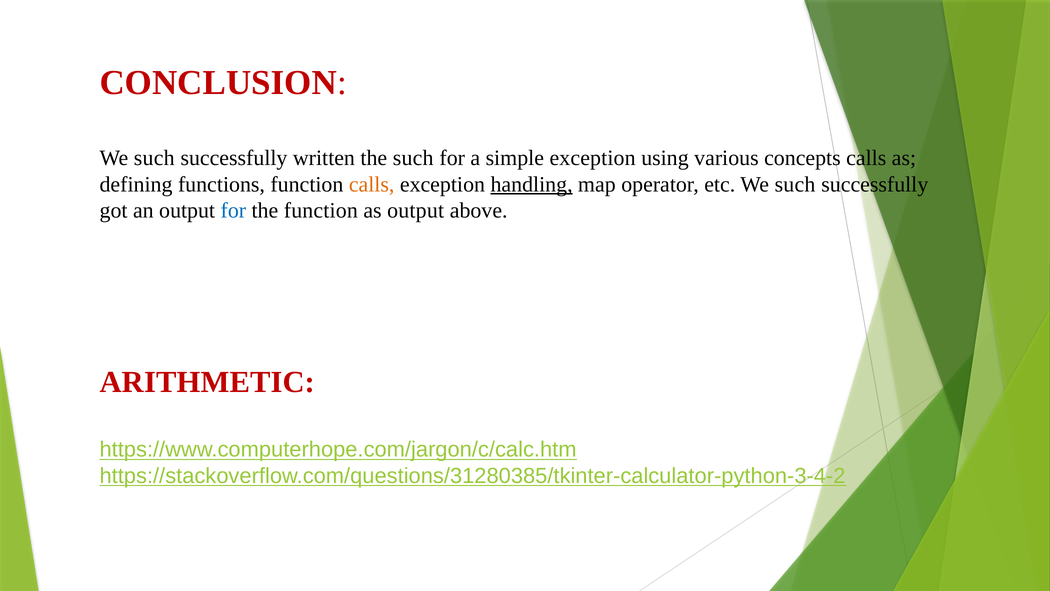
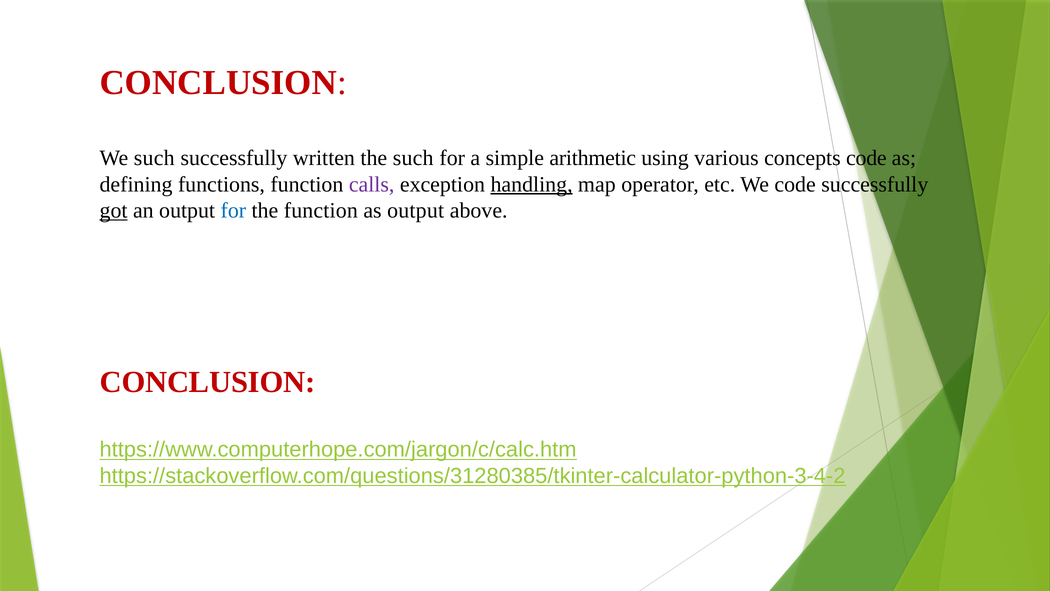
simple exception: exception -> arithmetic (593, 158)
concepts calls: calls -> code (866, 158)
calls colour: orange -> purple (372, 184)
etc We such: such -> code (795, 184)
got underline: none -> present (114, 210)
ARITHMETIC: ARITHMETIC -> CONCLUSION (208, 382)
